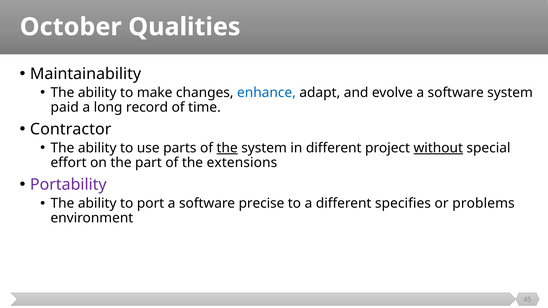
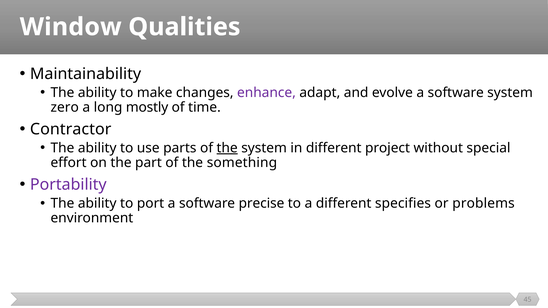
October: October -> Window (71, 27)
enhance colour: blue -> purple (266, 93)
paid: paid -> zero (65, 108)
record: record -> mostly (147, 108)
without underline: present -> none (438, 148)
extensions: extensions -> something (242, 163)
